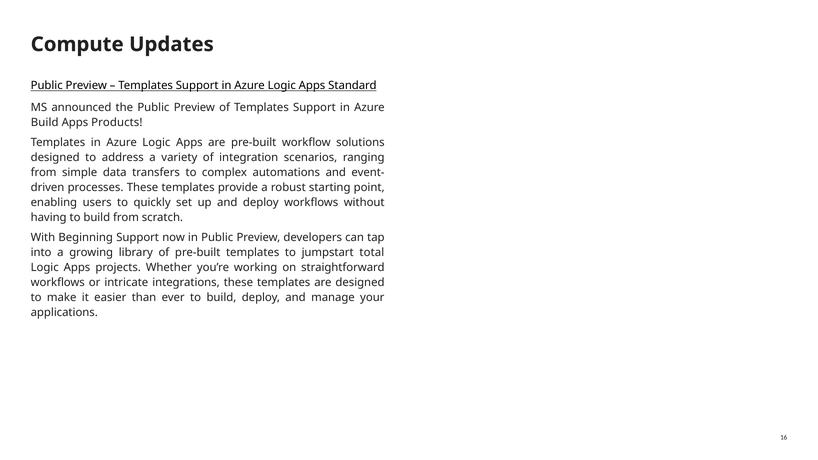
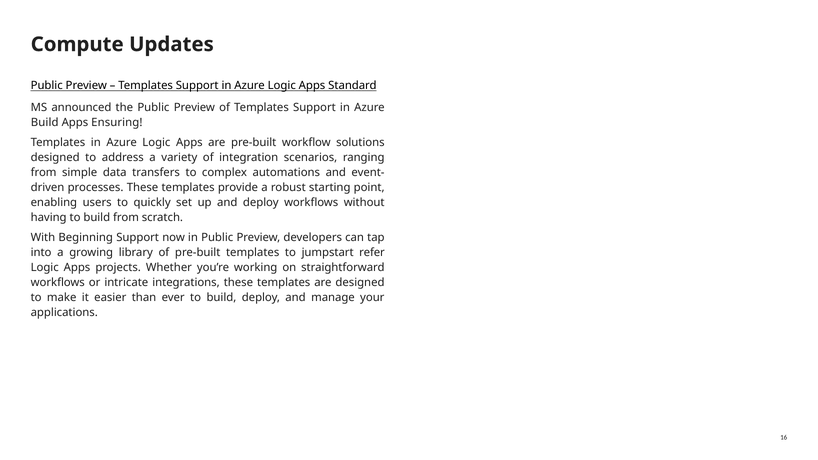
Products: Products -> Ensuring (117, 122)
total: total -> refer (372, 253)
